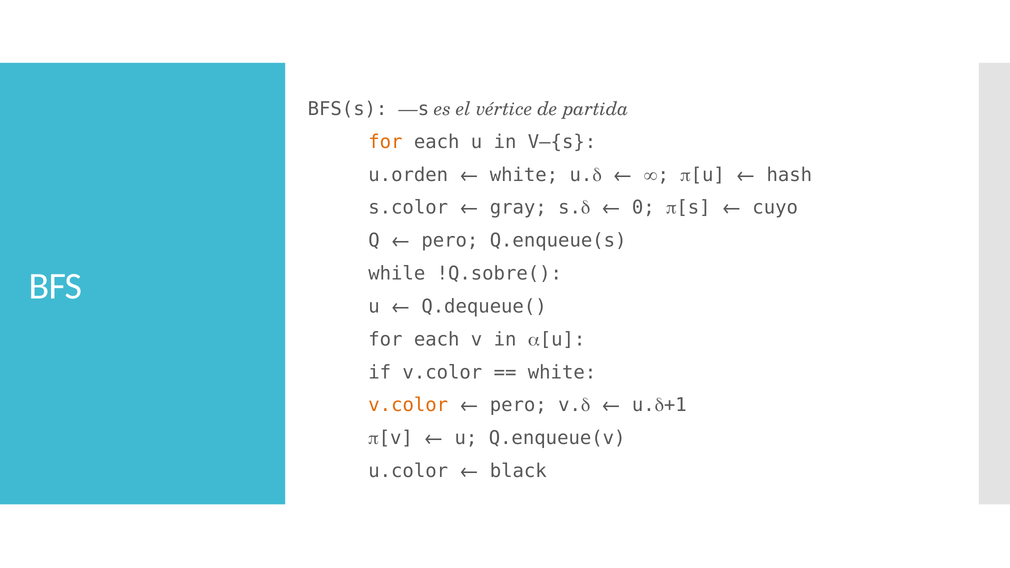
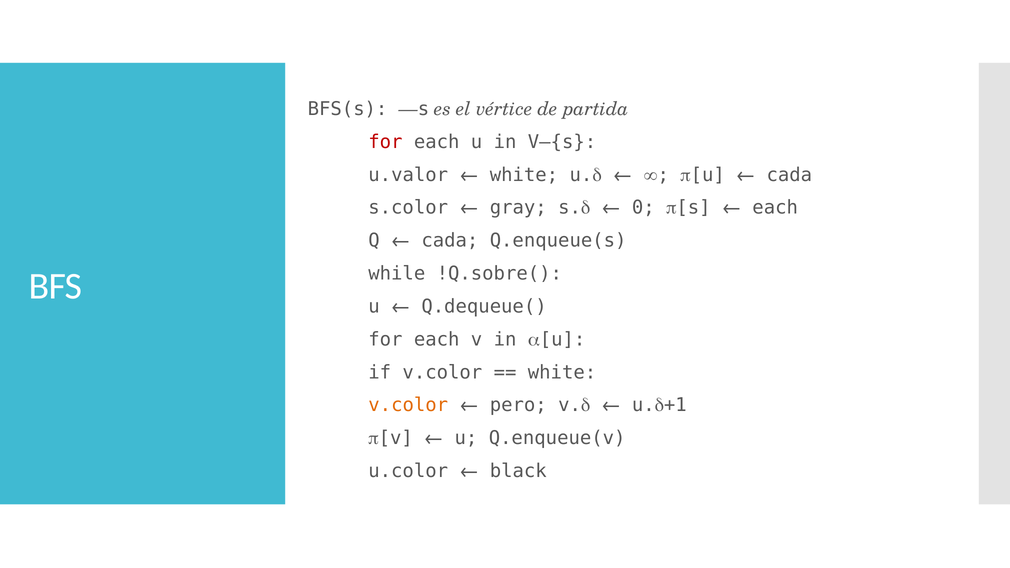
for colour: orange -> red (385, 142)
u.orden: u.orden -> u.valor (408, 175)
hash: hash -> cada (789, 175)
cuyo: cuyo -> each (775, 208)
pero: pero -> cada (450, 241)
